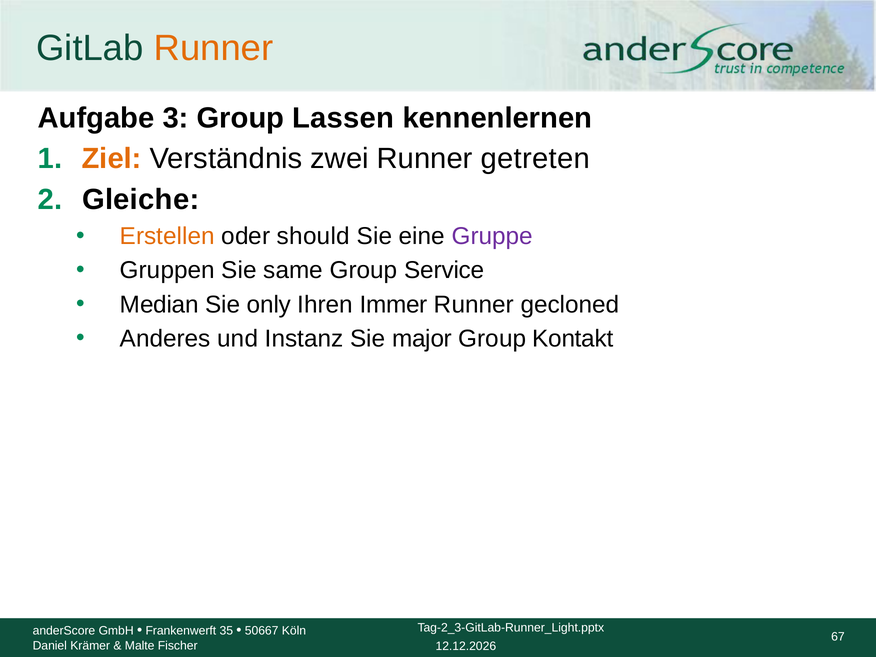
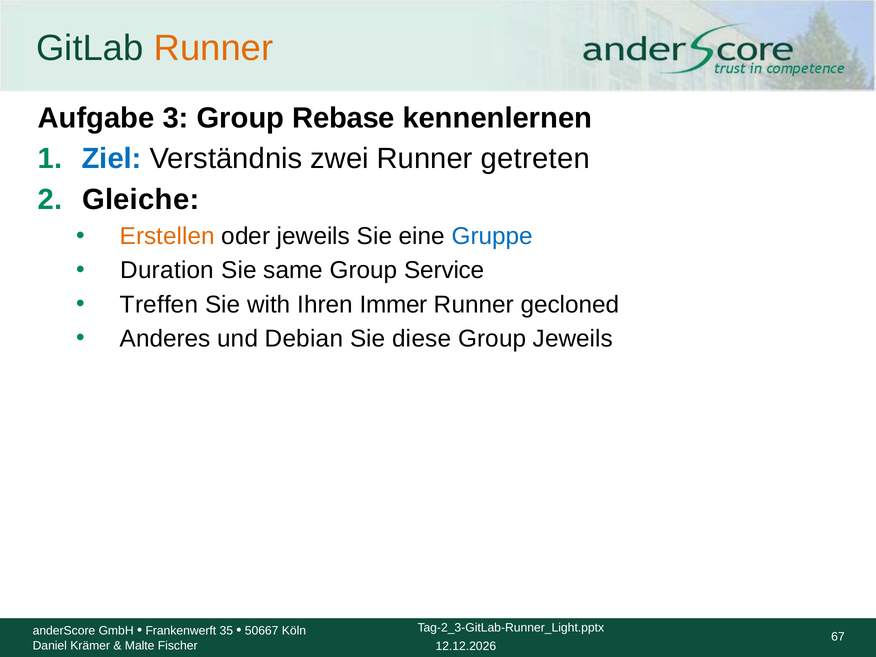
Lassen: Lassen -> Rebase (344, 118)
Ziel colour: orange -> blue (112, 159)
oder should: should -> jeweils (314, 236)
Gruppe colour: purple -> blue (492, 236)
Gruppen: Gruppen -> Duration (167, 270)
Median: Median -> Treffen (159, 304)
only: only -> with (269, 304)
Instanz: Instanz -> Debian (304, 339)
major: major -> diese (422, 339)
Group Kontakt: Kontakt -> Jeweils (573, 339)
